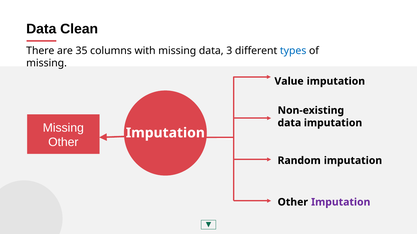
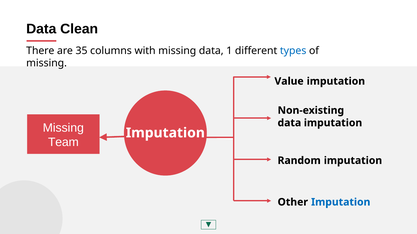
3: 3 -> 1 (229, 51)
Other: Other -> Team (63, 143)
Imputation colour: purple -> blue (341, 203)
